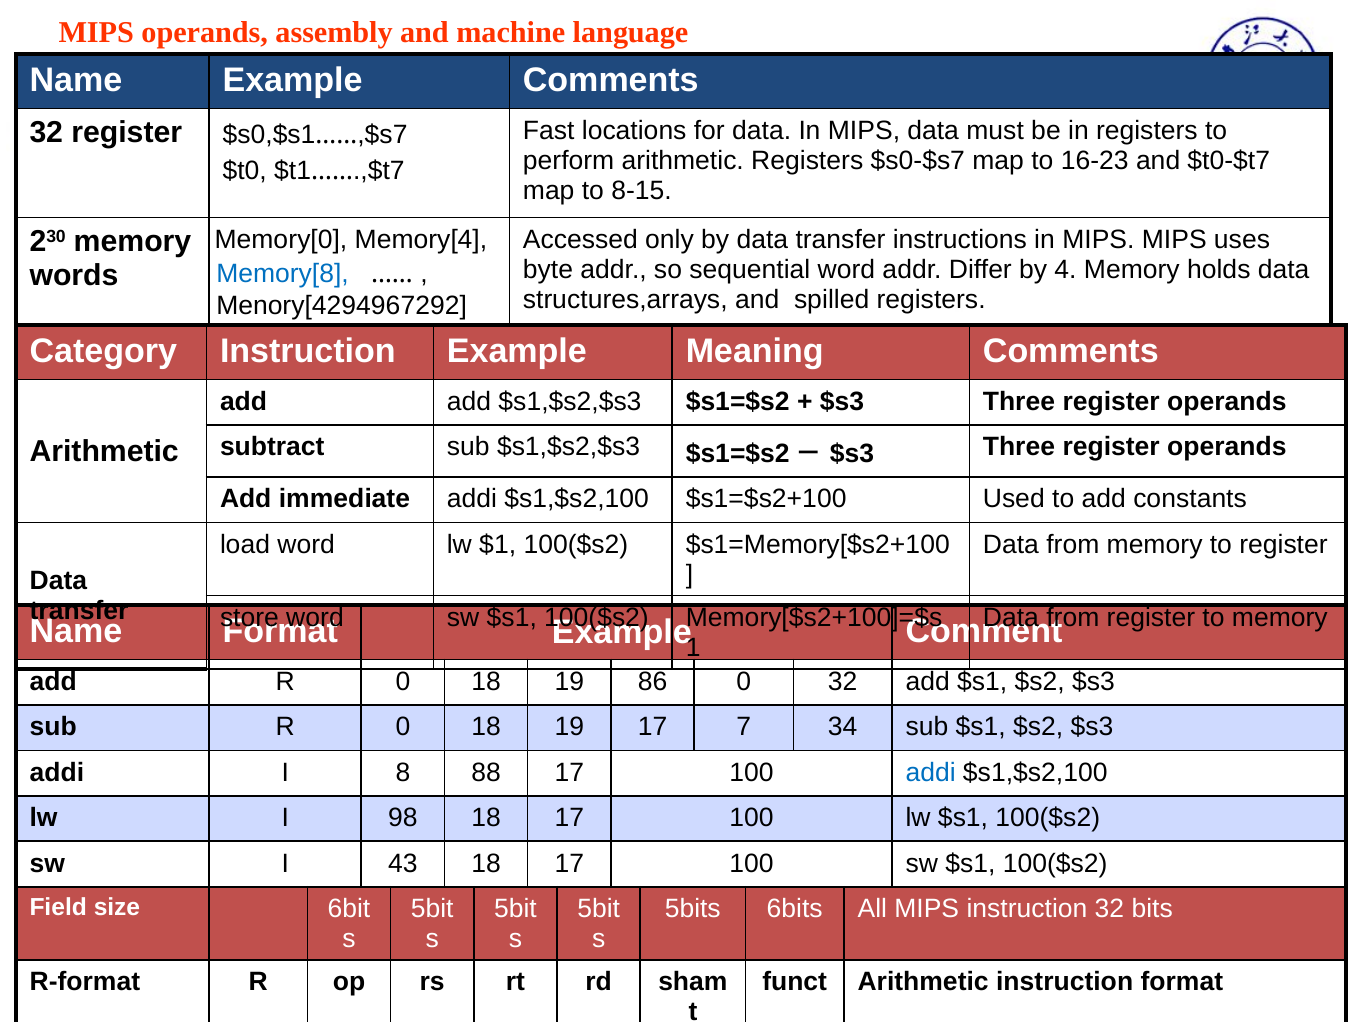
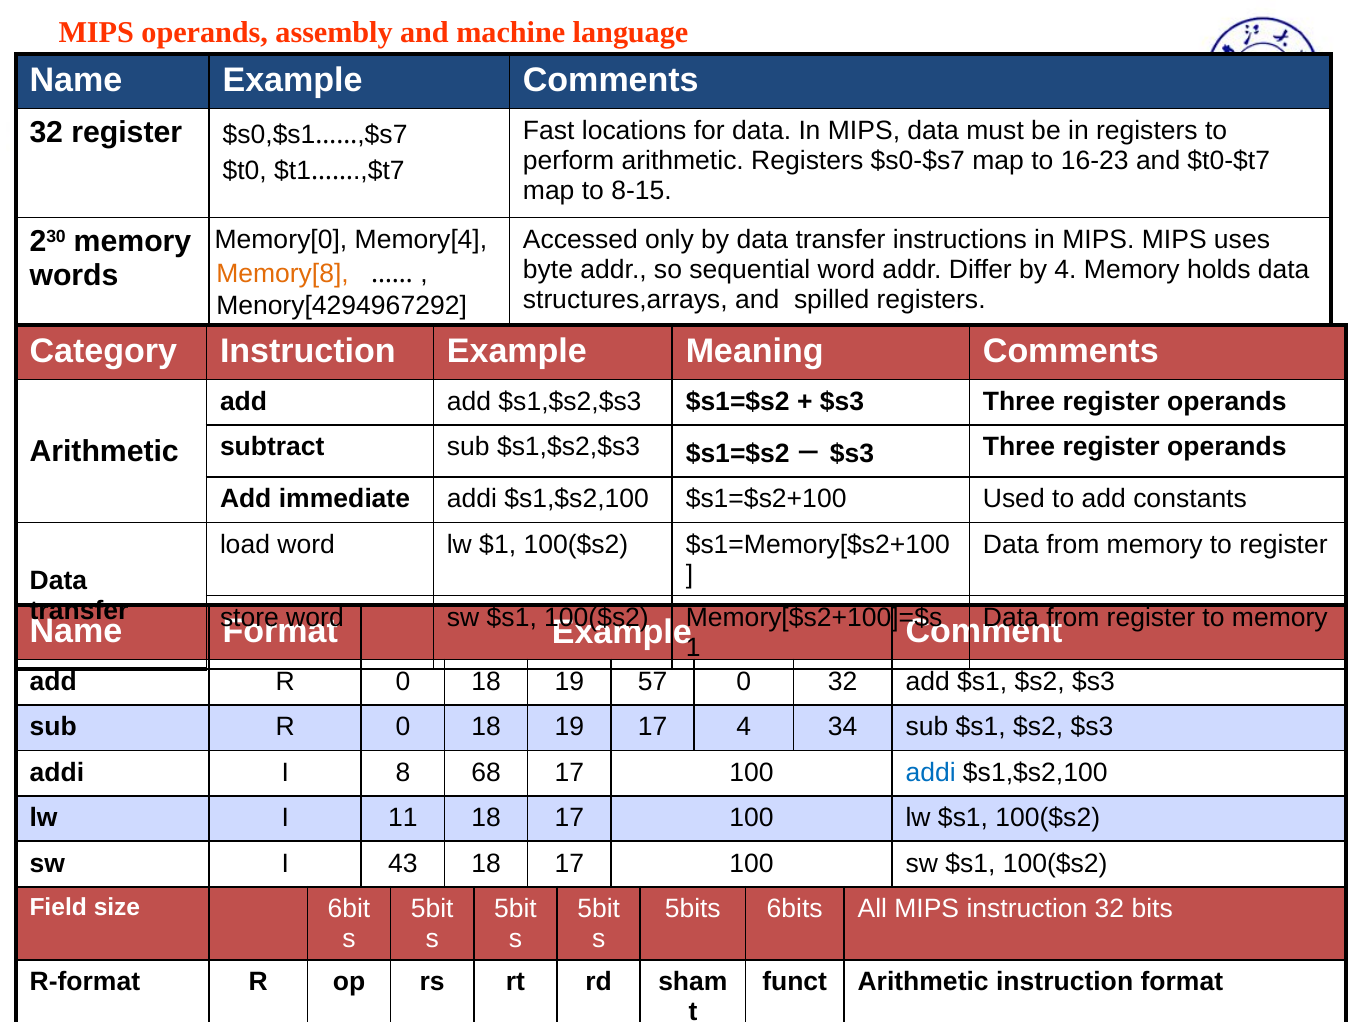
Memory[8 colour: blue -> orange (283, 274)
86: 86 -> 57 (653, 681)
17 7: 7 -> 4 (744, 727)
88: 88 -> 68 (486, 772)
98: 98 -> 11 (403, 818)
